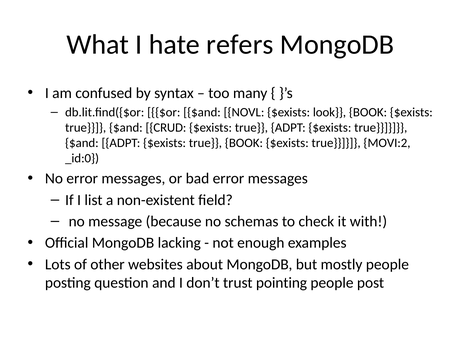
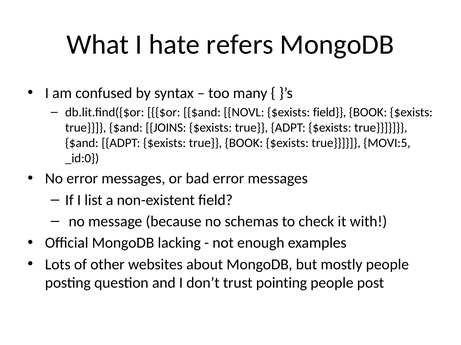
$exists look: look -> field (330, 113)
CRUD: CRUD -> JOINS (166, 128)
MOVI:2: MOVI:2 -> MOVI:5 (387, 143)
